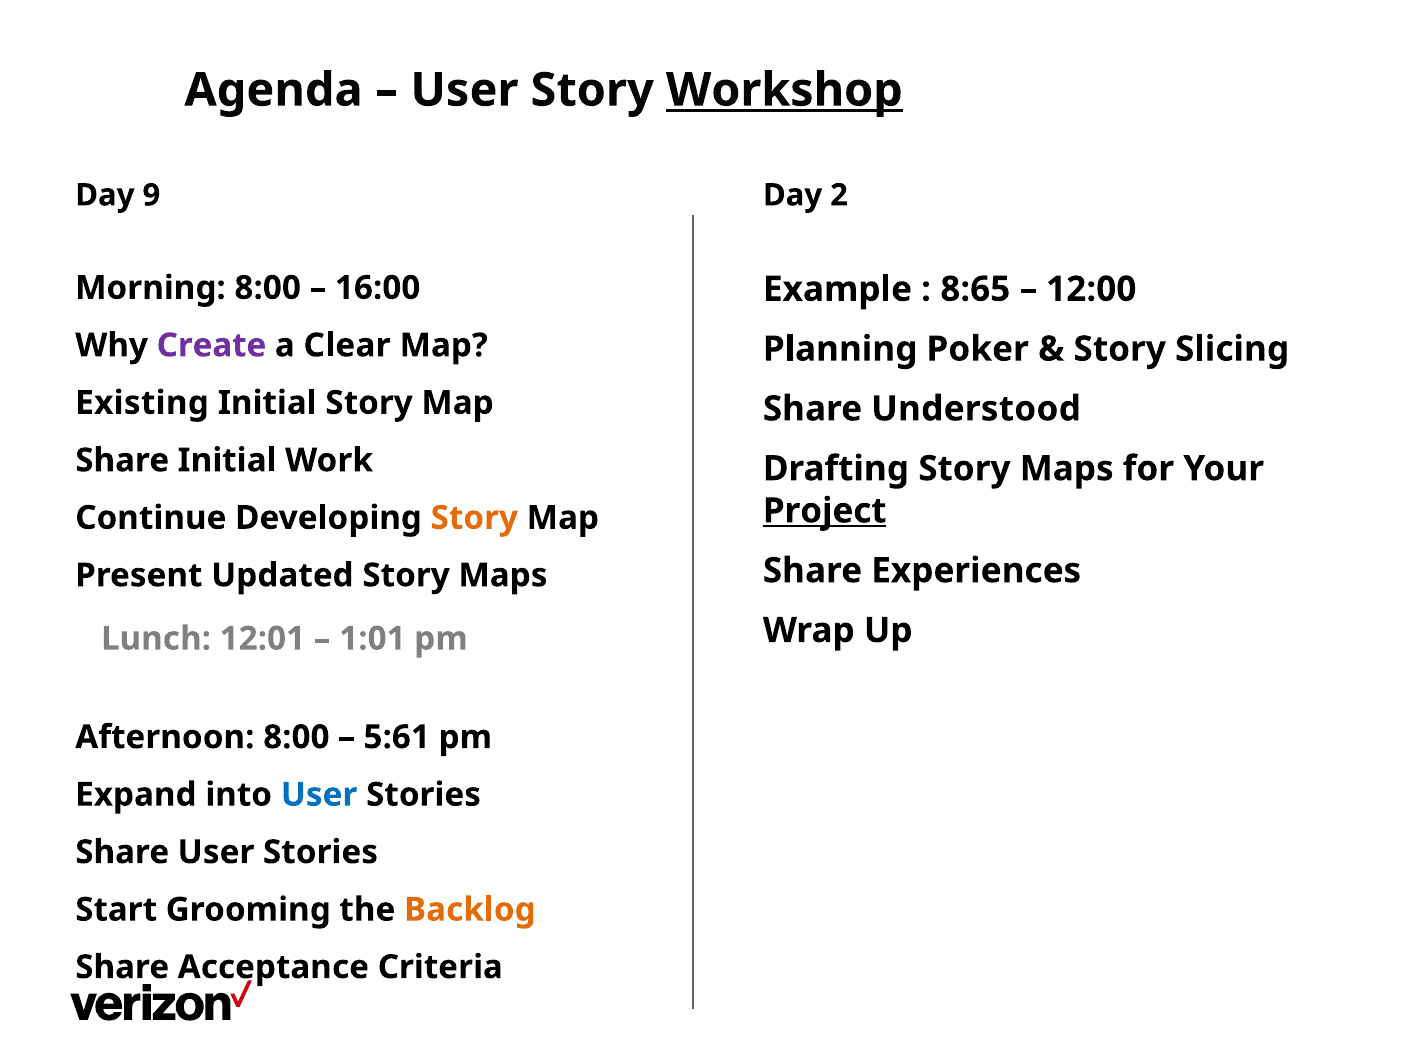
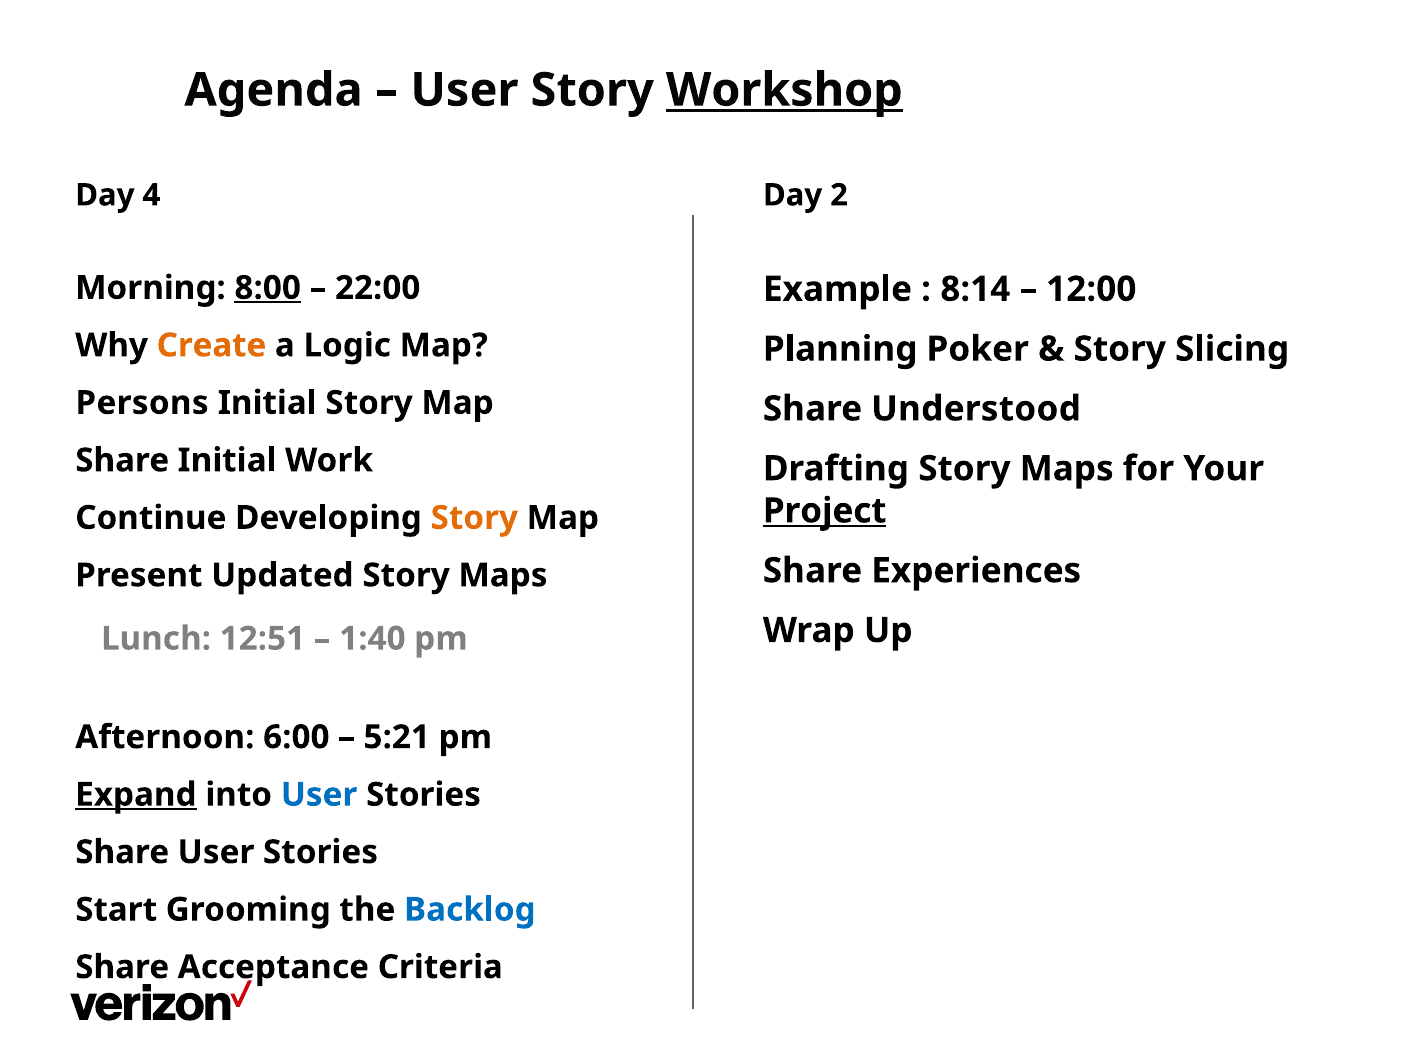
9: 9 -> 4 (151, 195)
8:00 underline: none -> present (268, 288)
16:00: 16:00 -> 22:00 (378, 288)
8:65: 8:65 -> 8:14 (975, 289)
Create colour: purple -> orange (211, 345)
Clear: Clear -> Logic (347, 345)
Existing: Existing -> Persons (142, 403)
12:01: 12:01 -> 12:51 (262, 639)
1:01: 1:01 -> 1:40 (372, 639)
Afternoon 8:00: 8:00 -> 6:00 (296, 737)
5:61: 5:61 -> 5:21 (397, 737)
Expand underline: none -> present (136, 795)
Backlog colour: orange -> blue (470, 910)
